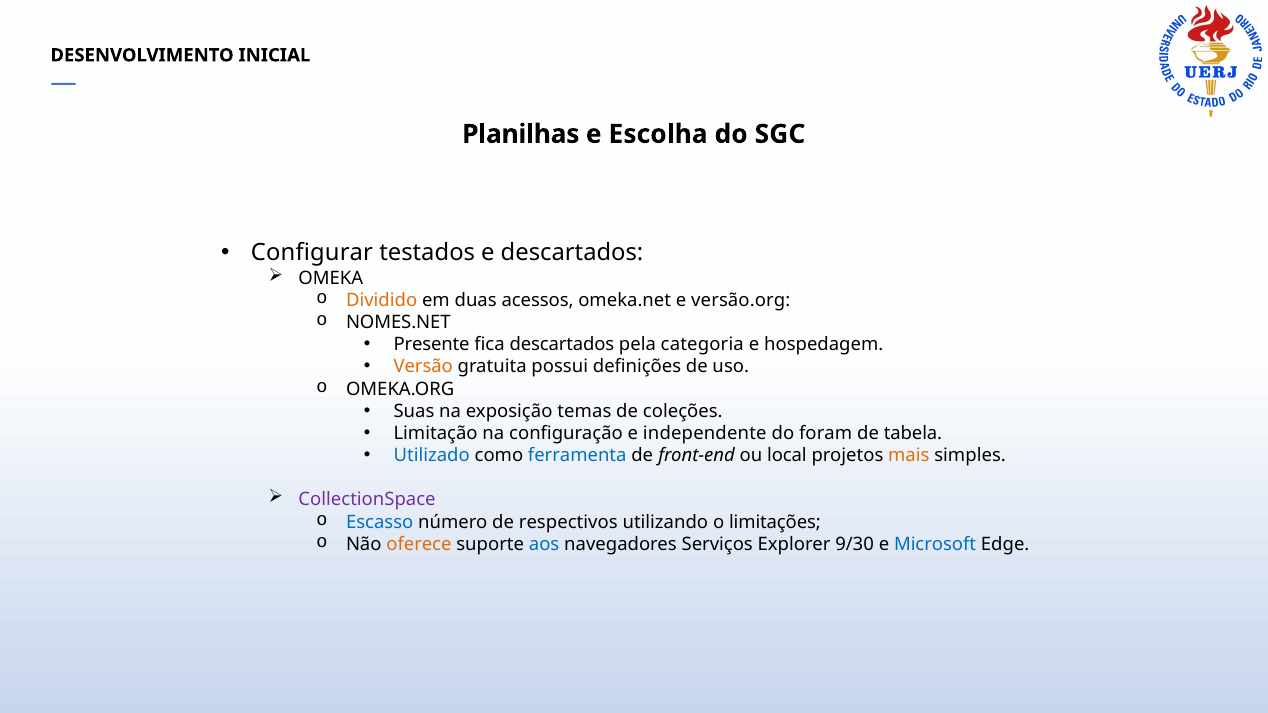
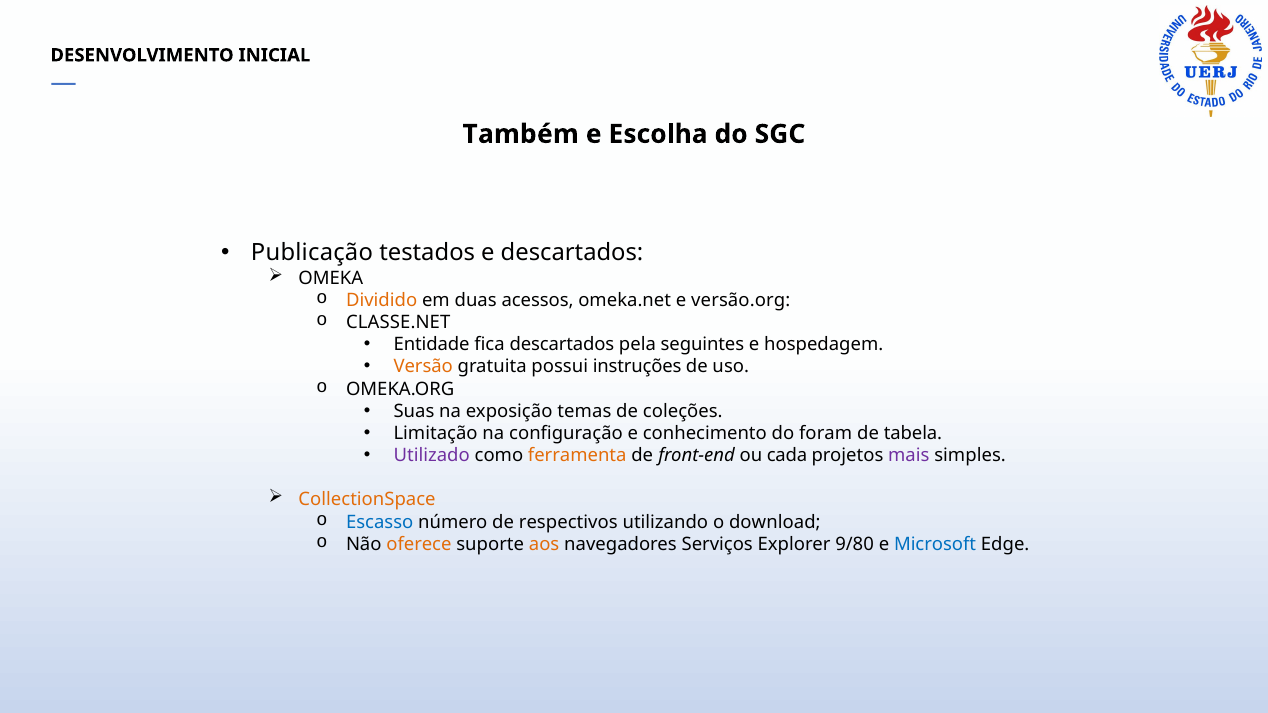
Planilhas: Planilhas -> Também (521, 134)
Configurar: Configurar -> Publicação (312, 253)
NOMES.NET: NOMES.NET -> CLASSE.NET (398, 322)
Presente: Presente -> Entidade (432, 345)
categoria: categoria -> seguintes (702, 345)
definições: definições -> instruções (637, 367)
independente: independente -> conhecimento (705, 433)
Utilizado colour: blue -> purple (432, 456)
ferramenta colour: blue -> orange (577, 456)
local: local -> cada (787, 456)
mais colour: orange -> purple (909, 456)
CollectionSpace colour: purple -> orange (367, 500)
limitações: limitações -> download (775, 522)
aos colour: blue -> orange (544, 544)
9/30: 9/30 -> 9/80 (855, 544)
